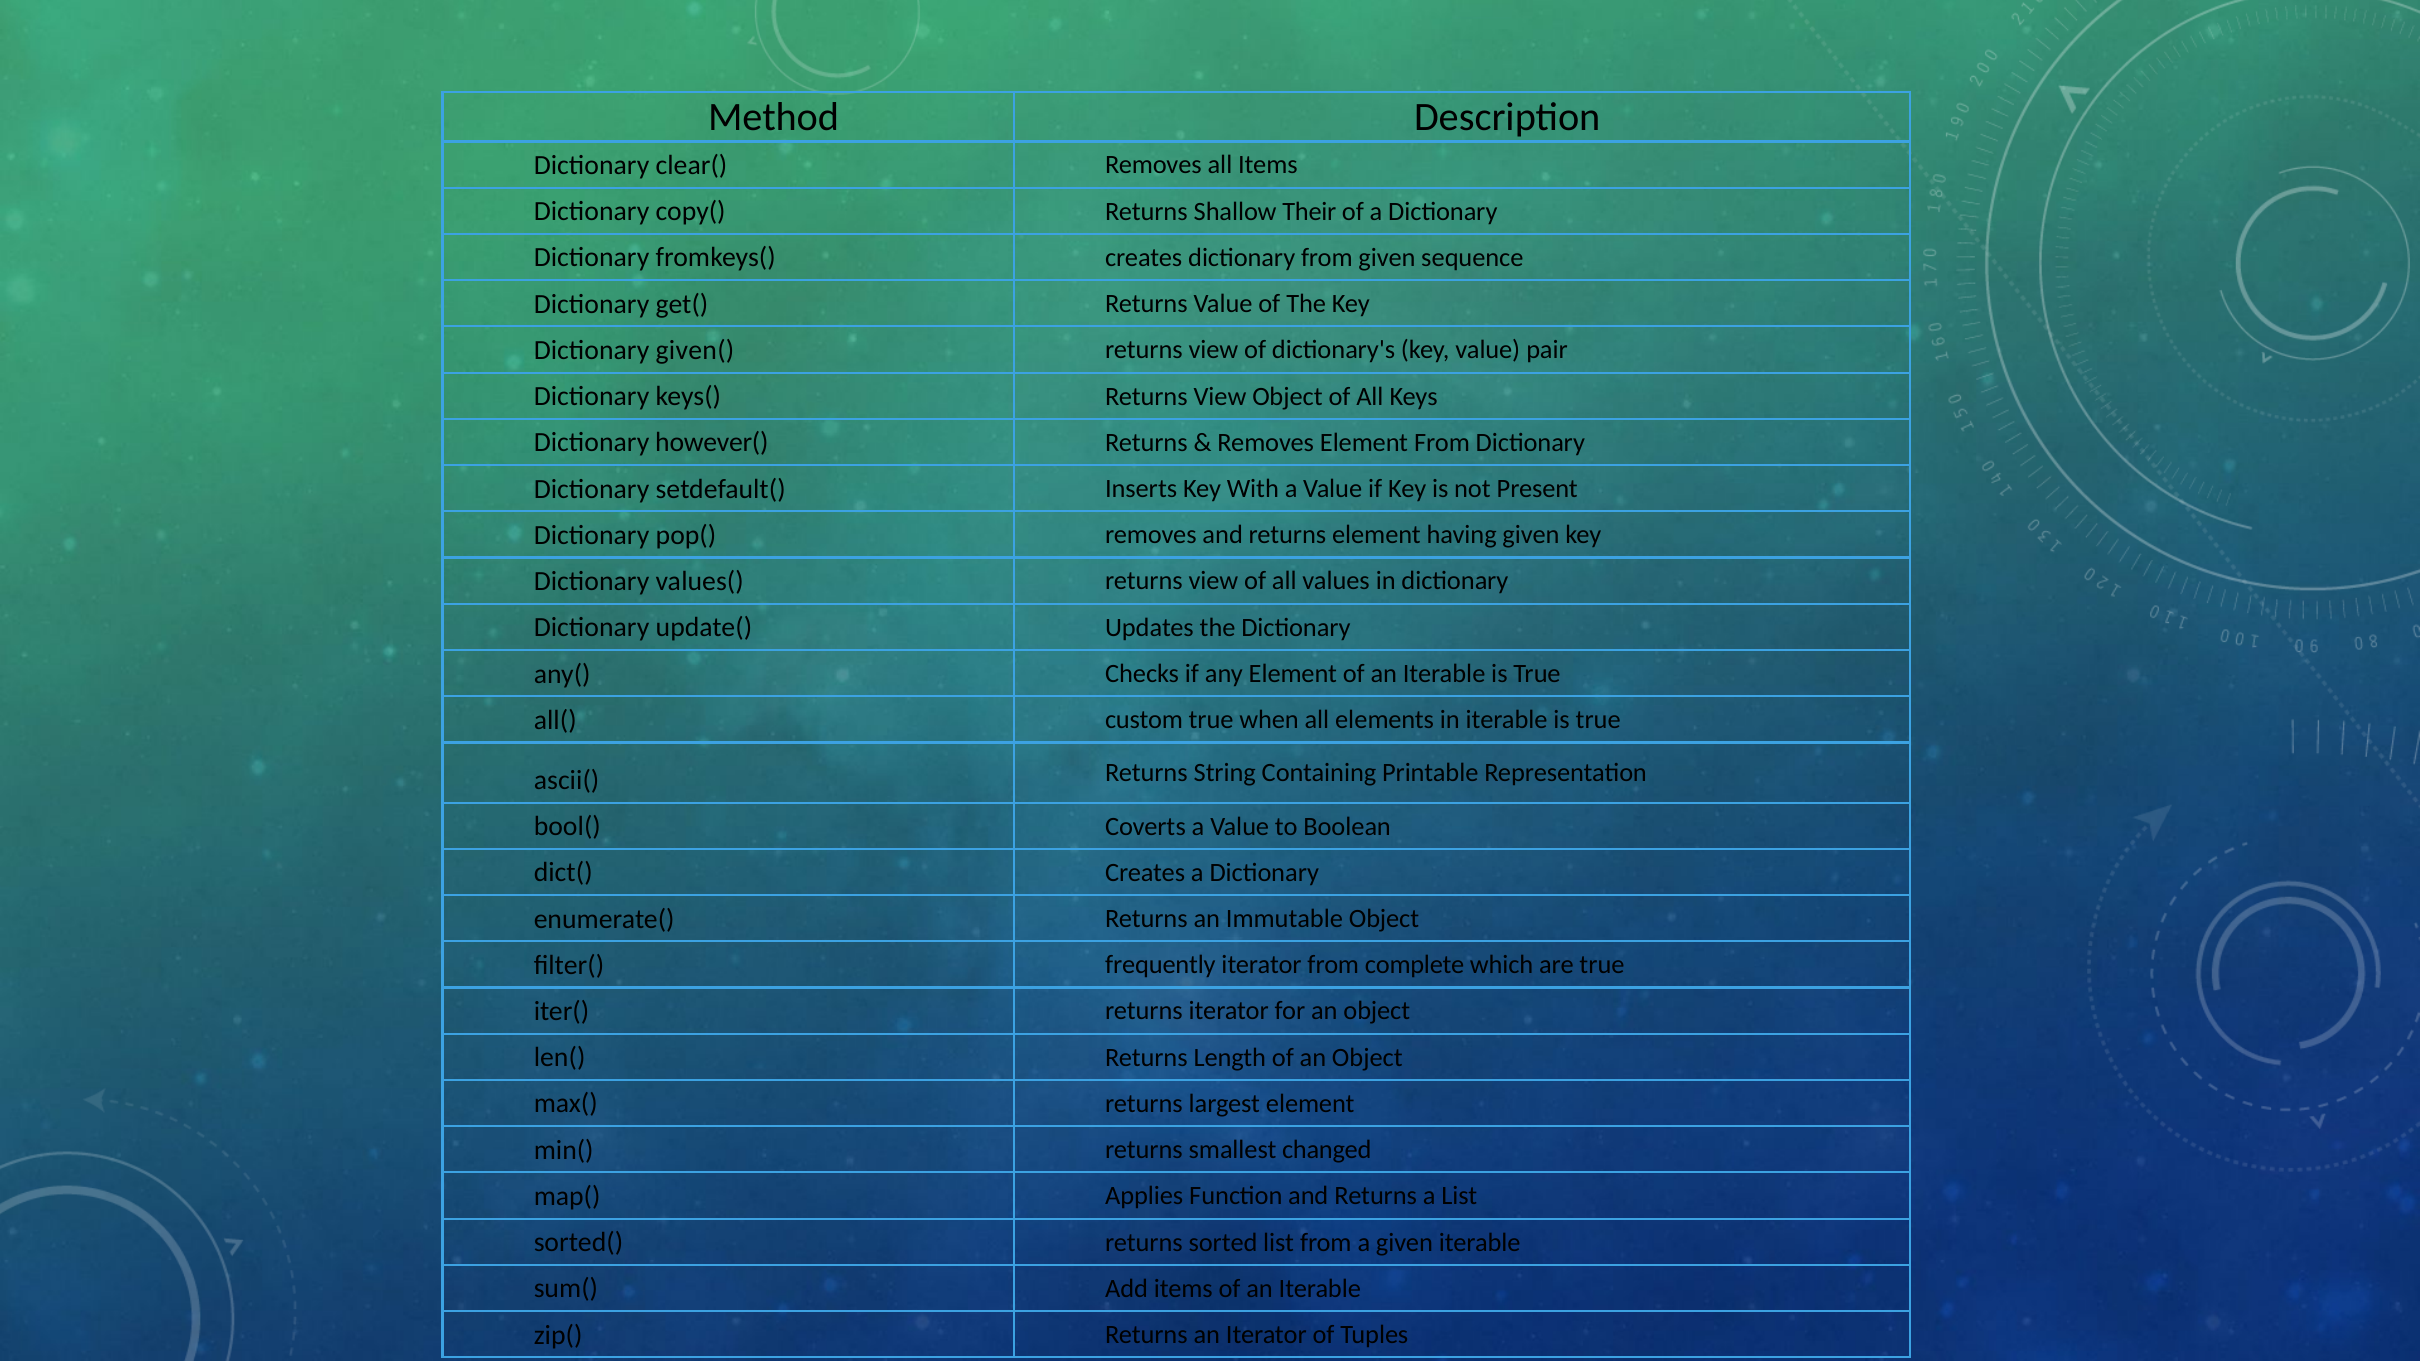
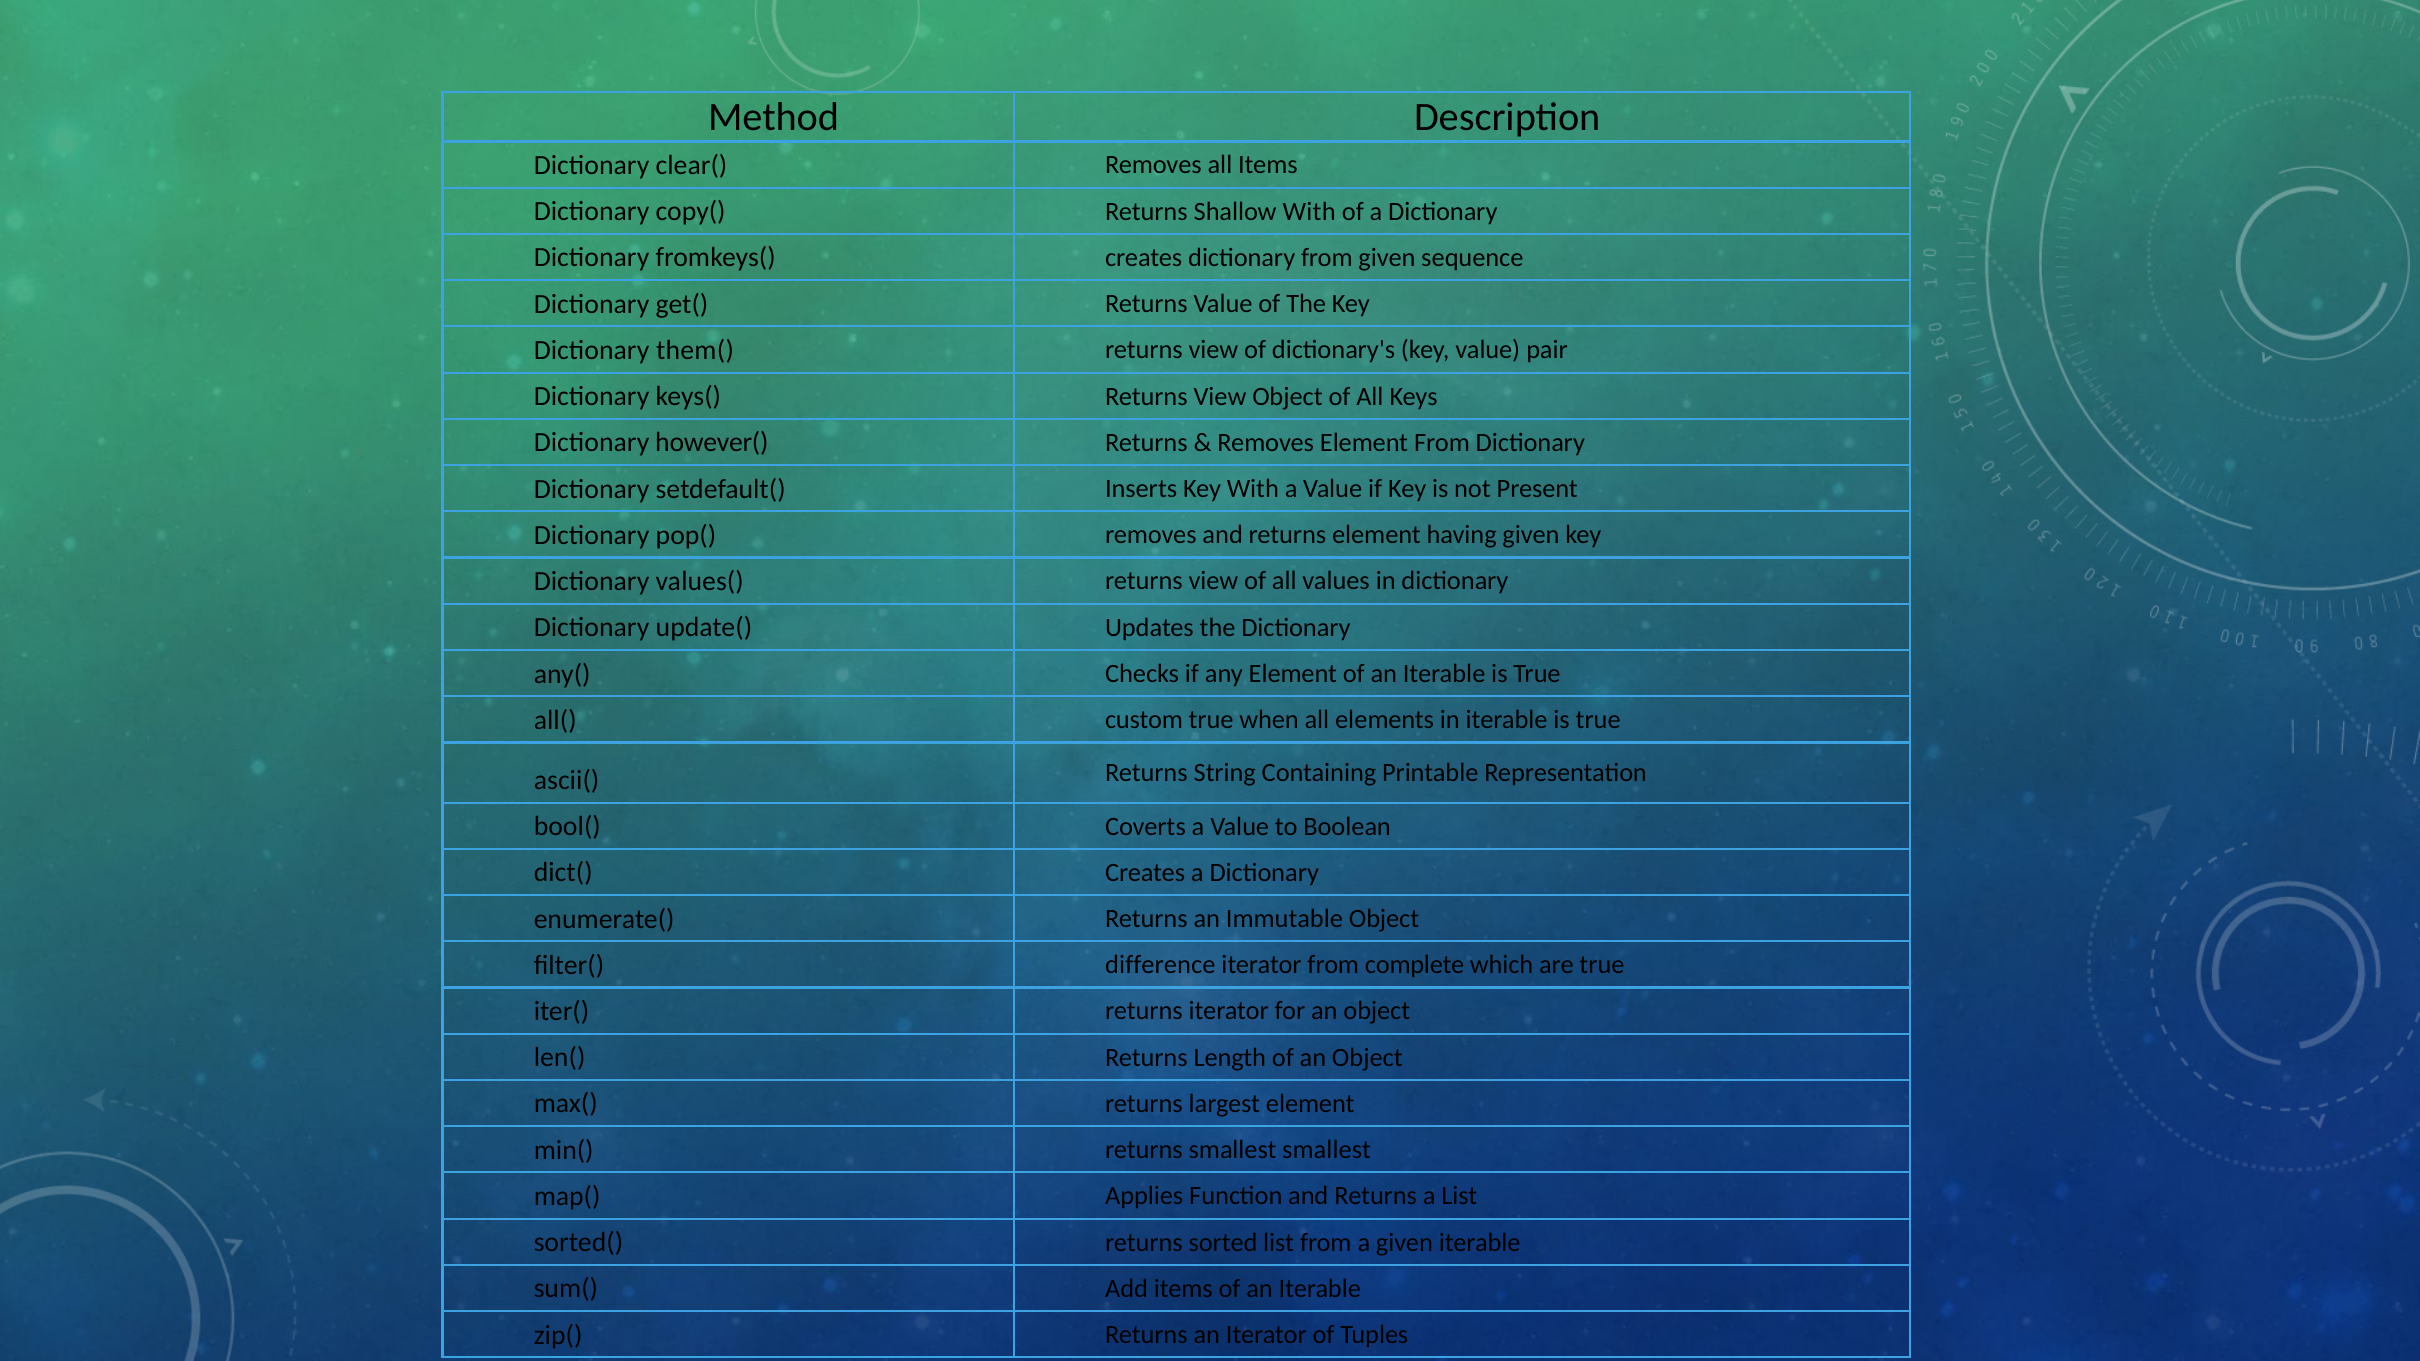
Shallow Their: Their -> With (1309, 212)
given(: given( -> them( (695, 350)
frequently: frequently -> difference (1160, 965)
smallest changed: changed -> smallest (1327, 1150)
